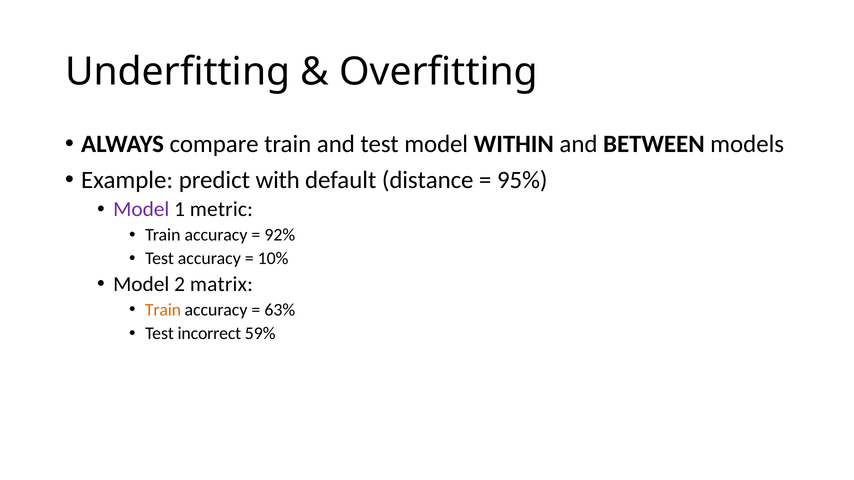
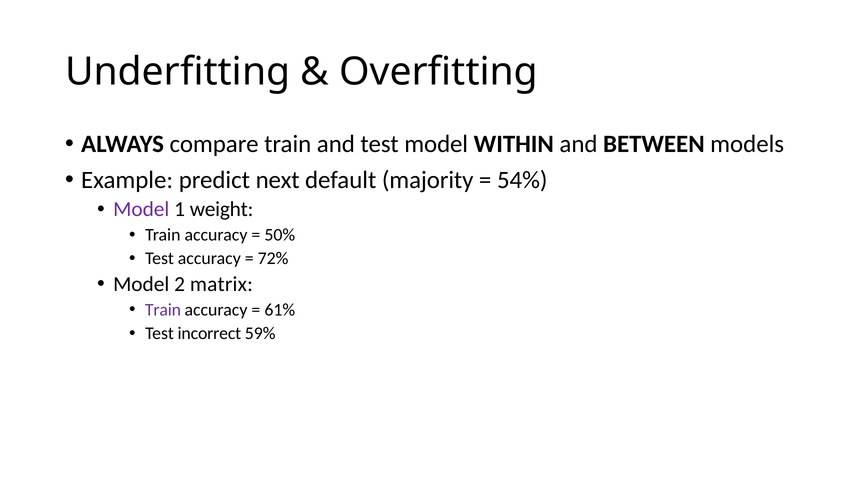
with: with -> next (278, 180)
distance: distance -> majority (428, 180)
95%: 95% -> 54% (522, 180)
metric: metric -> weight (222, 210)
92%: 92% -> 50% (280, 235)
10%: 10% -> 72% (273, 259)
Train colour: orange -> purple (163, 310)
63%: 63% -> 61% (280, 310)
